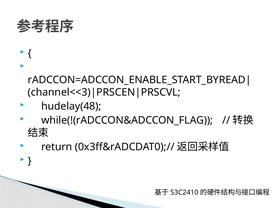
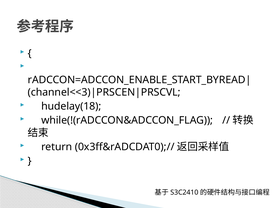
hudelay(48: hudelay(48 -> hudelay(18 (71, 107)
